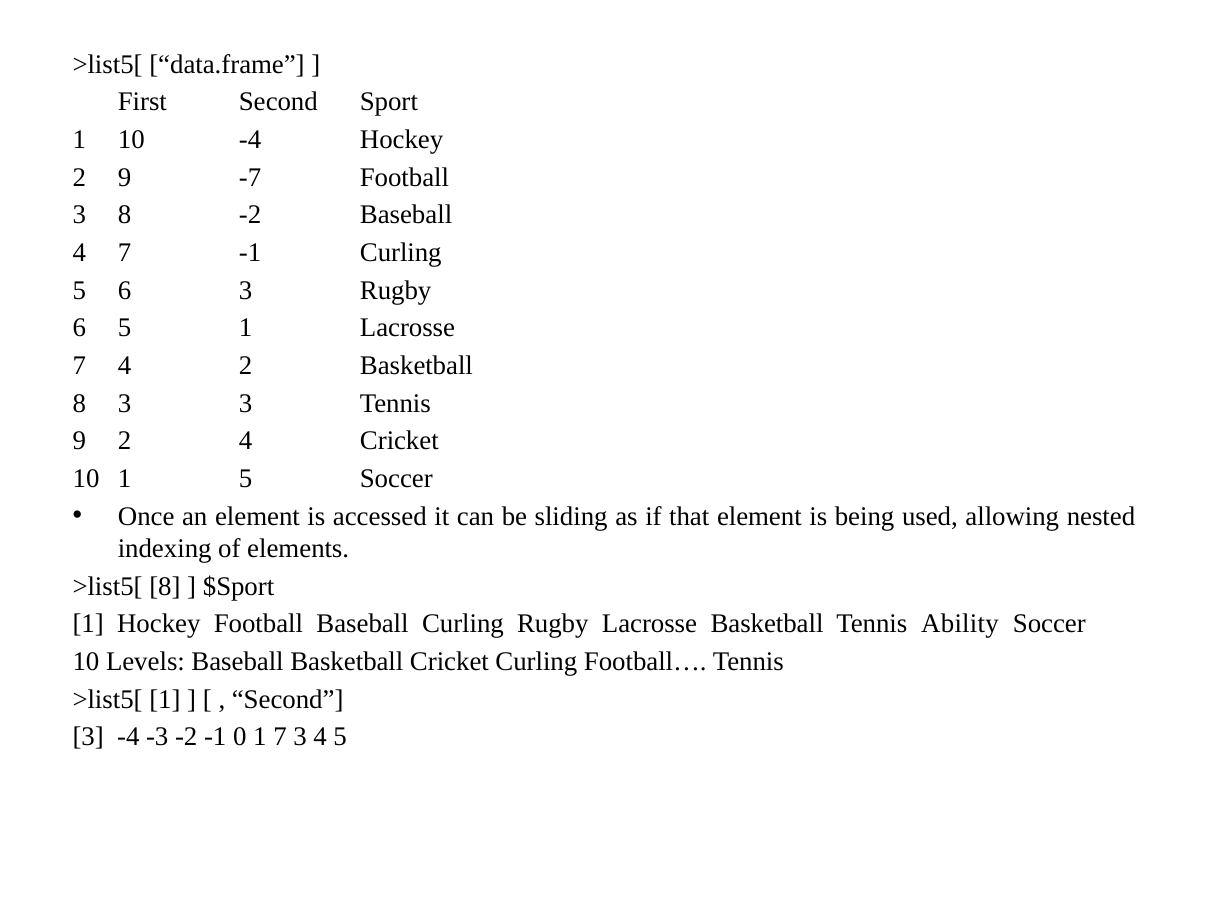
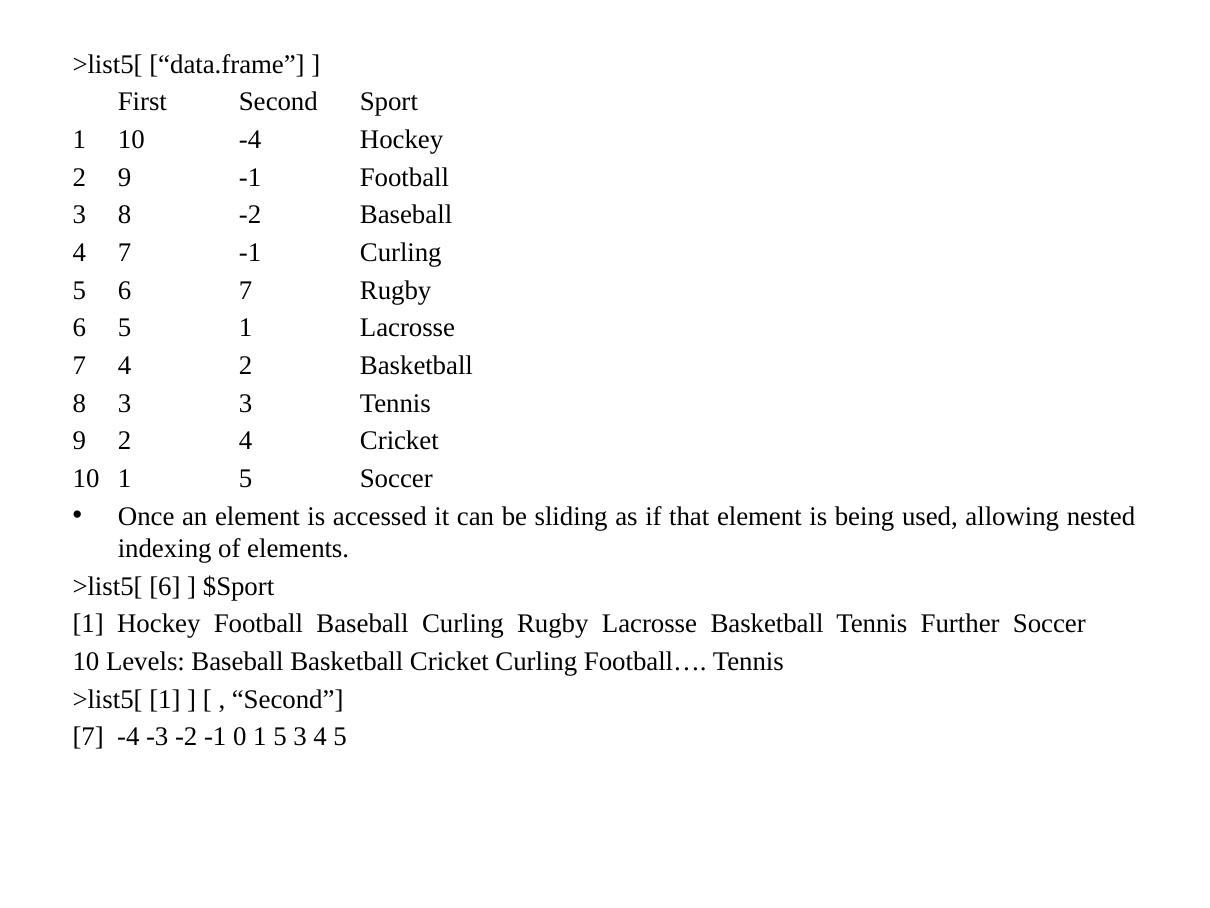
9 -7: -7 -> -1 (250, 177)
6 3: 3 -> 7 (246, 290)
>list5[ 8: 8 -> 6 (165, 586)
Ability: Ability -> Further (960, 624)
3: 3 -> 7 (88, 736)
0 1 7: 7 -> 5 (280, 736)
